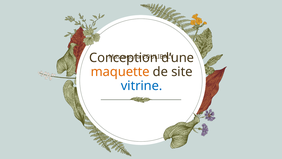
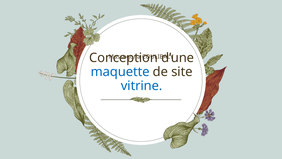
maquette colour: orange -> blue (120, 72)
